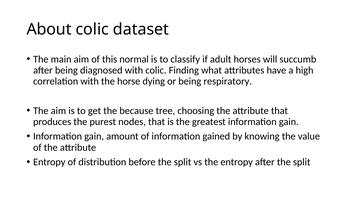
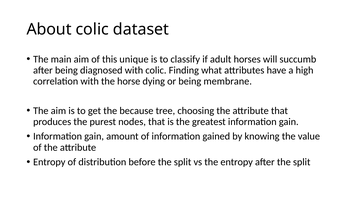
normal: normal -> unique (134, 59)
respiratory: respiratory -> membrane (228, 81)
